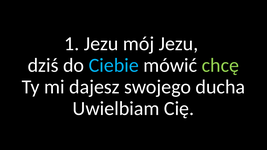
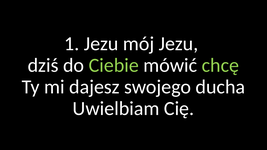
Ciebie colour: light blue -> light green (114, 65)
